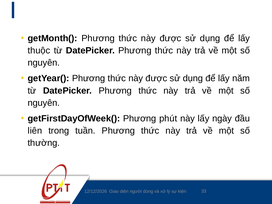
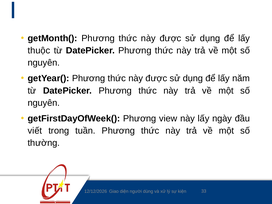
phút: phút -> view (168, 118)
liên: liên -> viết (35, 131)
